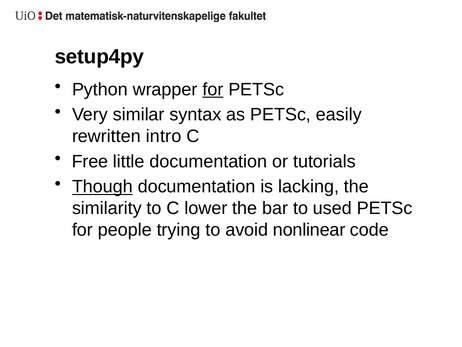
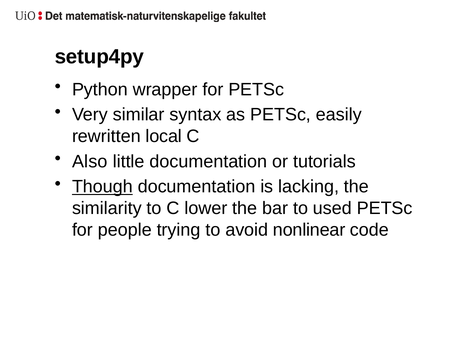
for underline: present -> none (213, 89)
intro: intro -> local (164, 136)
Free: Free -> Also (90, 161)
